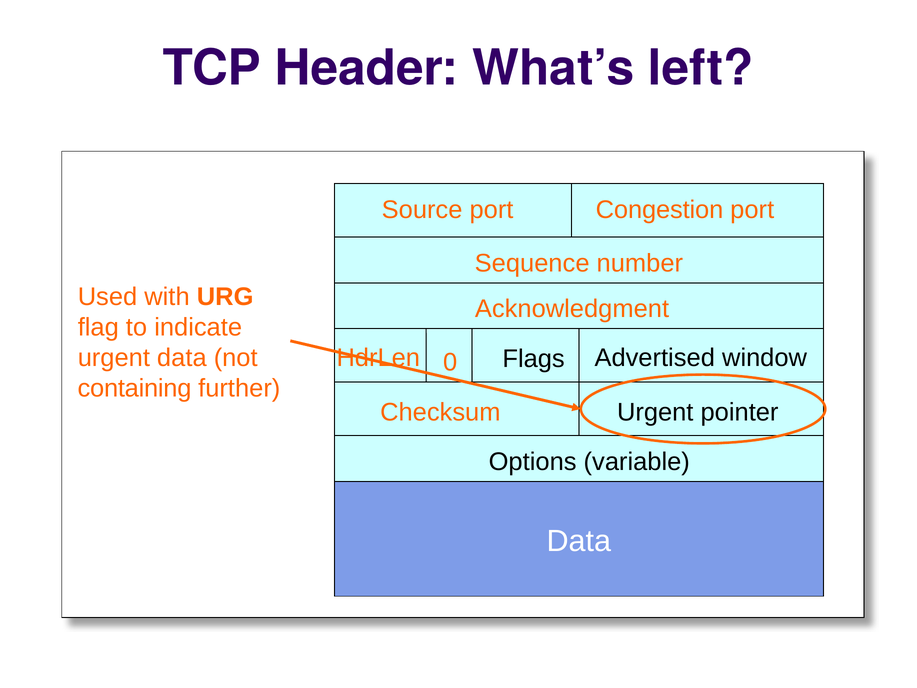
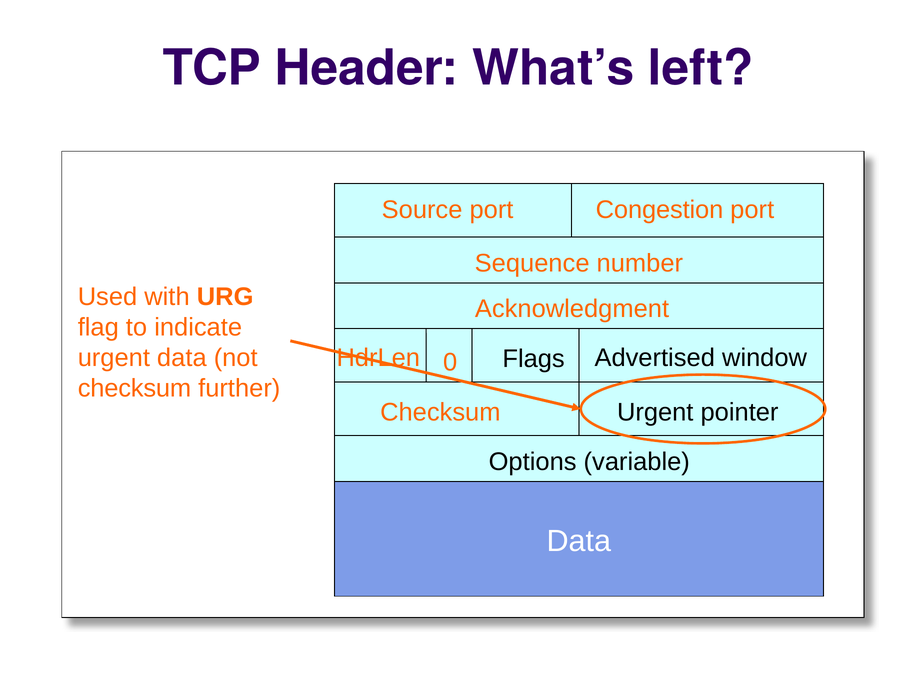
containing: containing -> checksum (134, 388)
